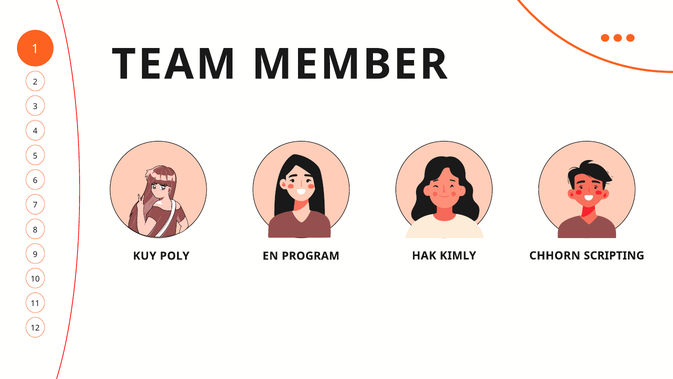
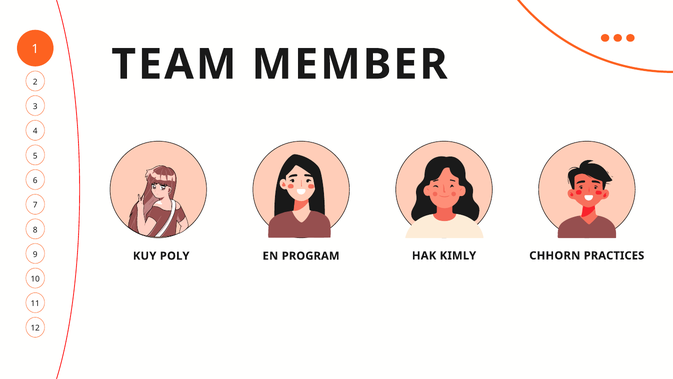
SCRIPTING: SCRIPTING -> PRACTICES (614, 255)
